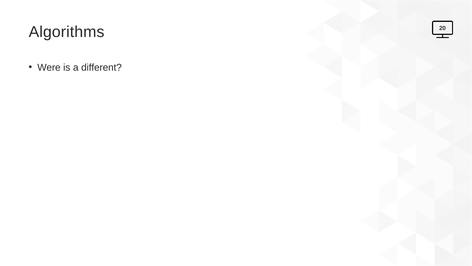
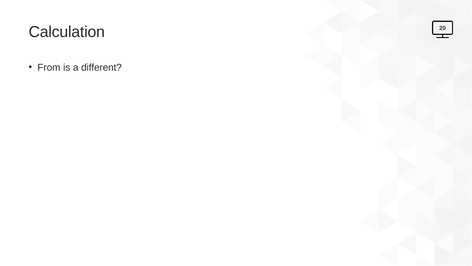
Algorithms: Algorithms -> Calculation (67, 32)
Were: Were -> From (49, 67)
